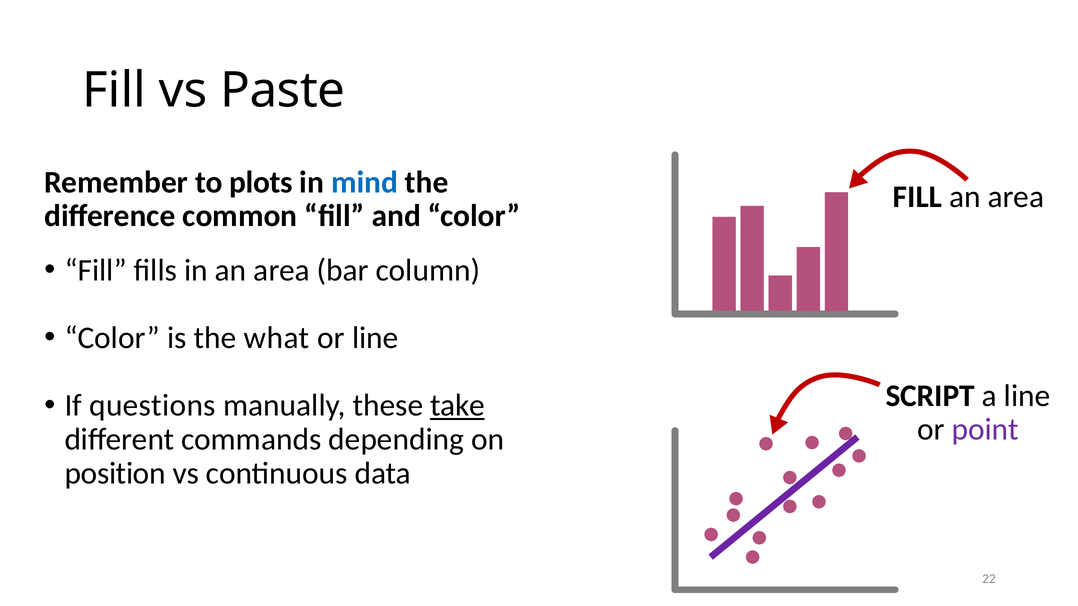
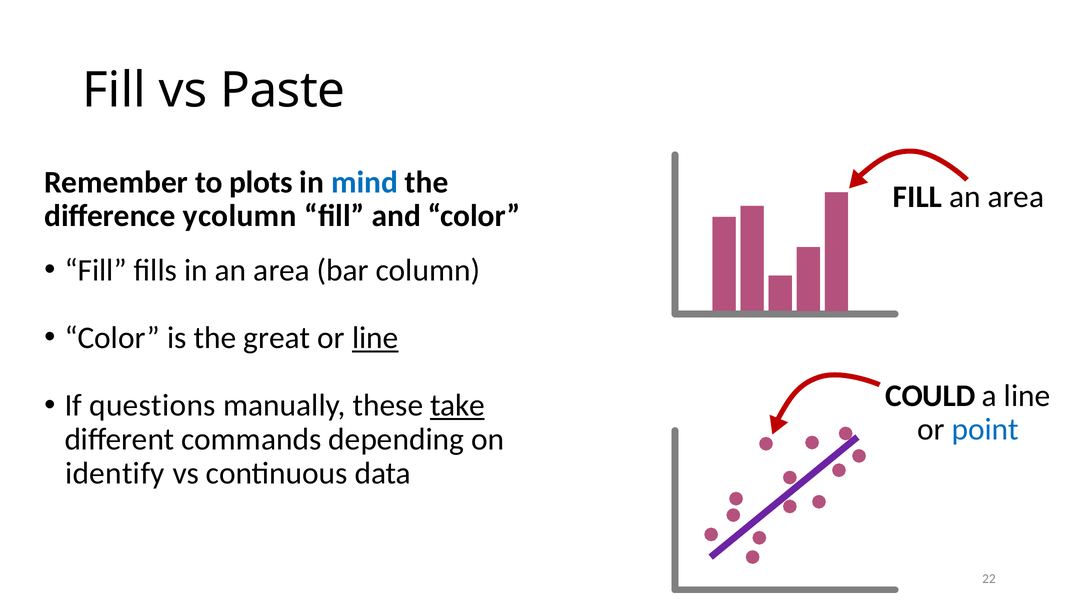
common: common -> ycolumn (240, 216)
what: what -> great (277, 338)
line underline: none -> present (375, 338)
SCRIPT: SCRIPT -> COULD (930, 396)
point colour: purple -> blue (985, 430)
position: position -> identify (115, 474)
